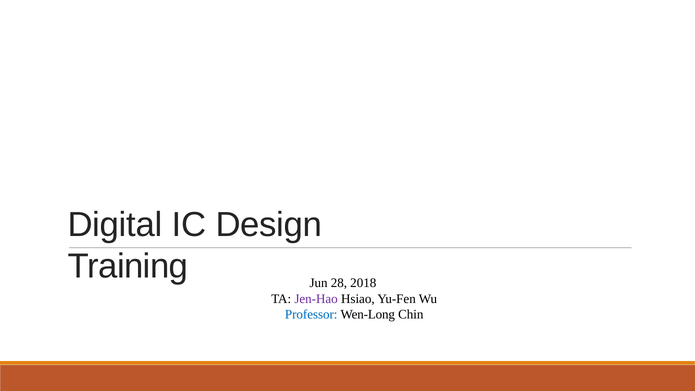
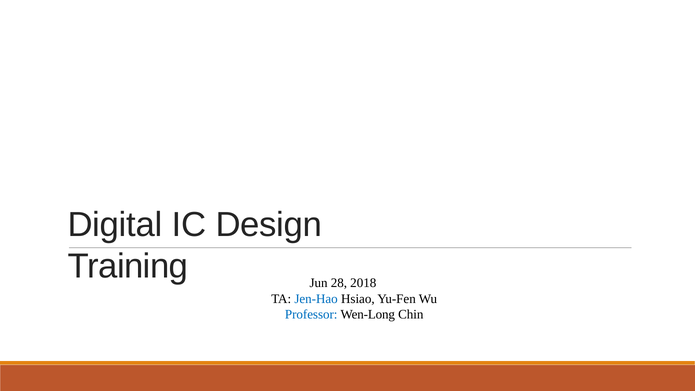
Jen-Hao colour: purple -> blue (316, 299)
